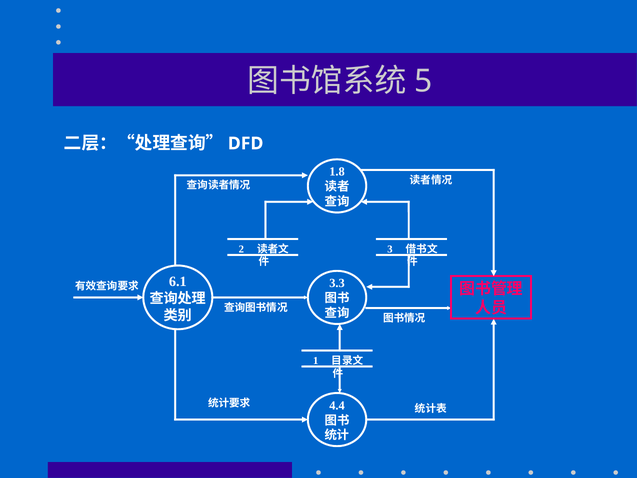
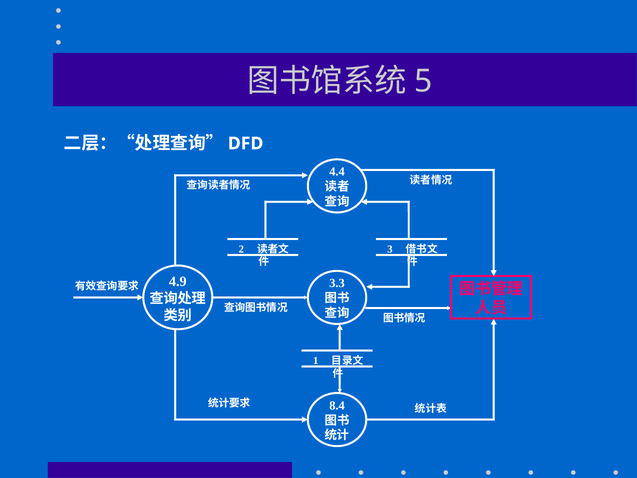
1.8: 1.8 -> 4.4 (337, 172)
6.1: 6.1 -> 4.9 (178, 281)
4.4: 4.4 -> 8.4 (337, 405)
